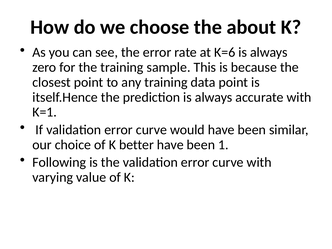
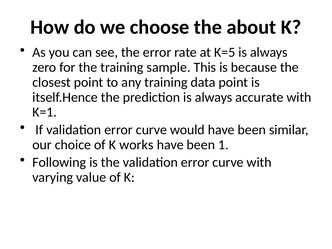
K=6: K=6 -> K=5 (225, 52)
better: better -> works (136, 145)
